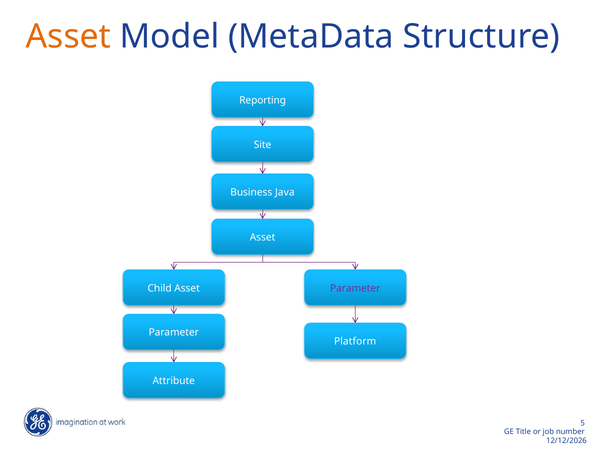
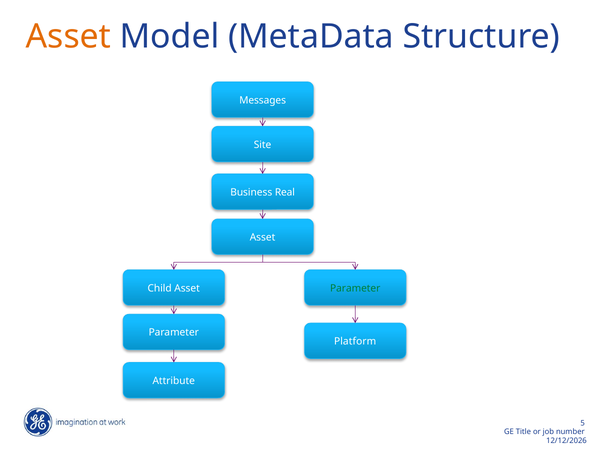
Reporting: Reporting -> Messages (263, 100)
Java: Java -> Real (285, 192)
Parameter colour: purple -> green (355, 288)
